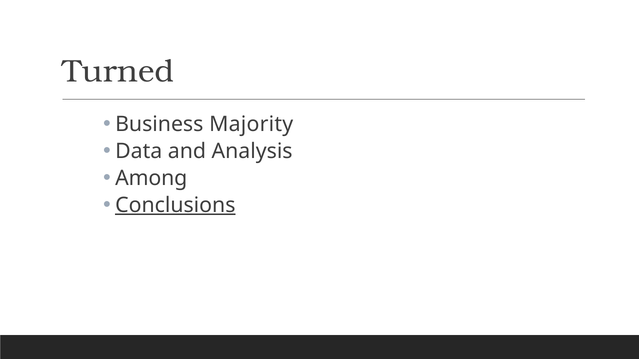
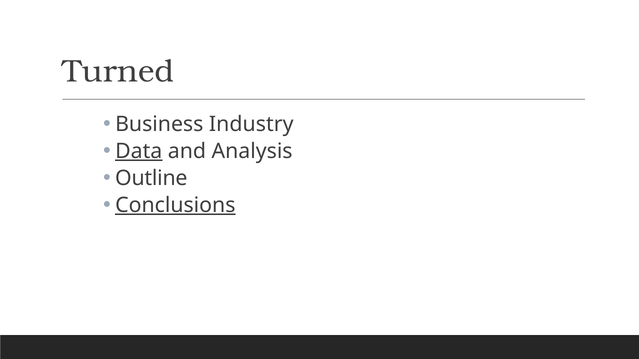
Majority: Majority -> Industry (251, 124)
Data underline: none -> present (139, 151)
Among: Among -> Outline (151, 178)
